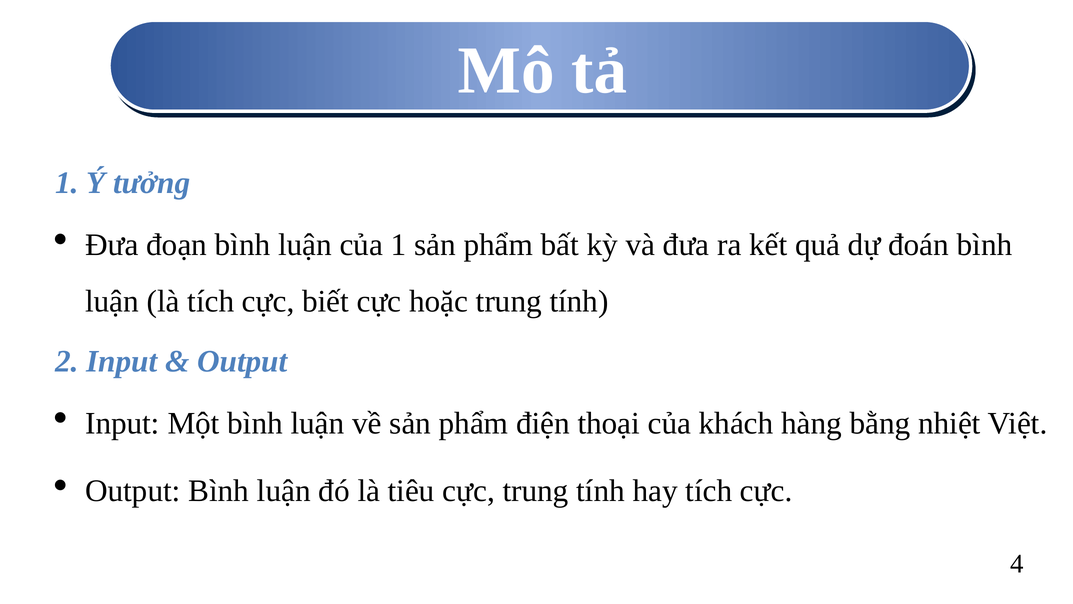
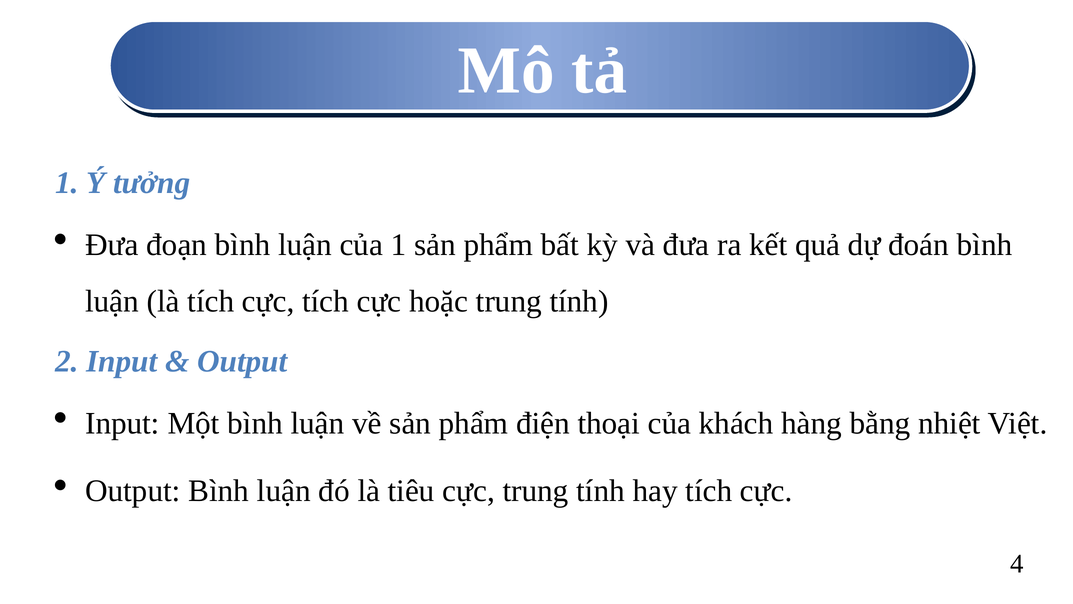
cực biết: biết -> tích (326, 301)
